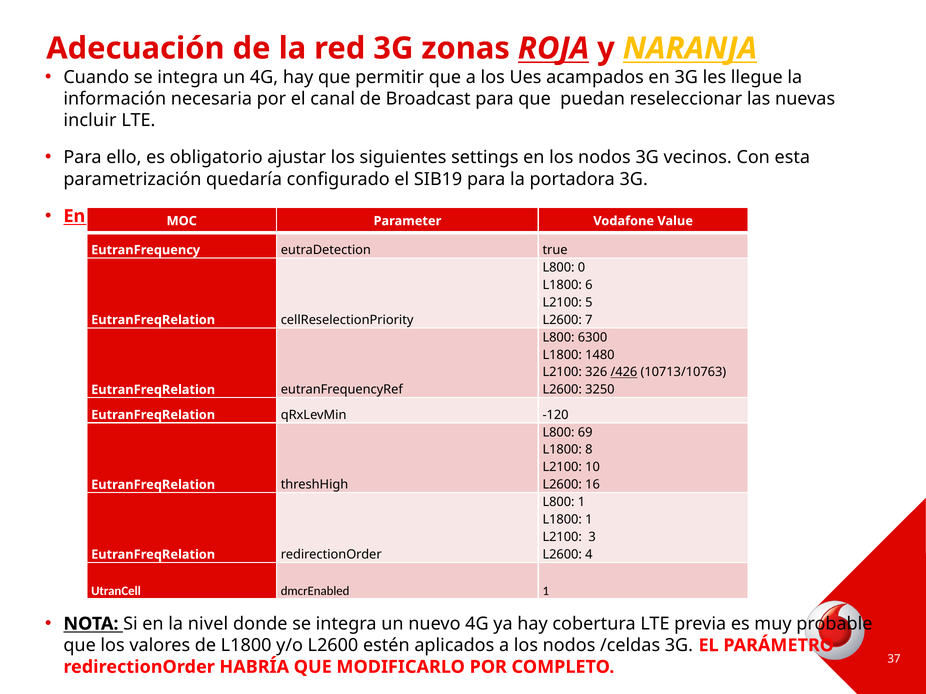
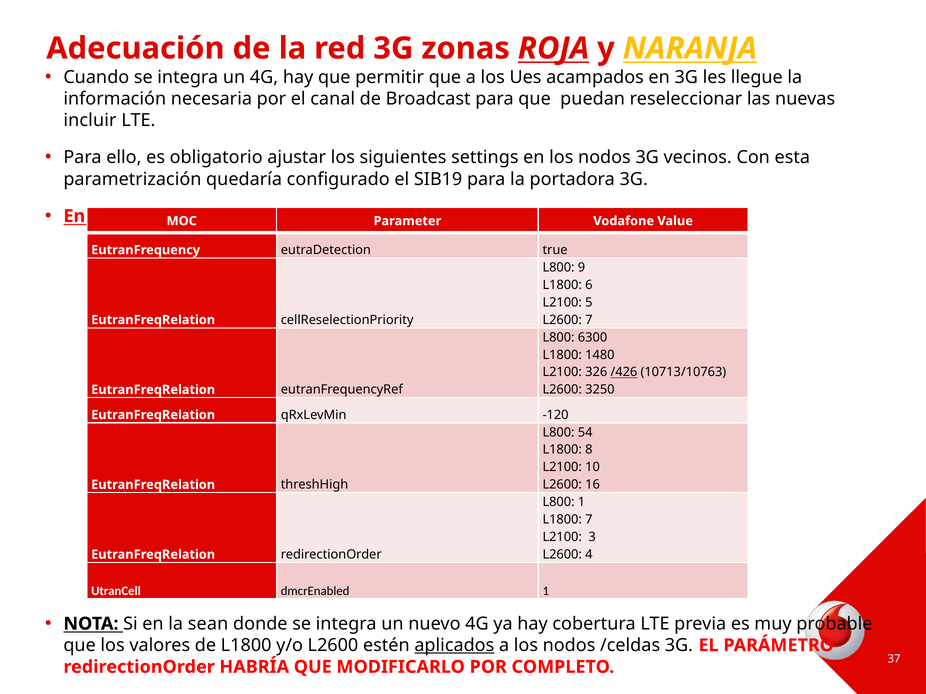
0: 0 -> 9 (582, 268)
69: 69 -> 54 (585, 433)
L1800 1: 1 -> 7 (589, 520)
nivel: nivel -> sean (208, 624)
aplicados underline: none -> present (454, 646)
